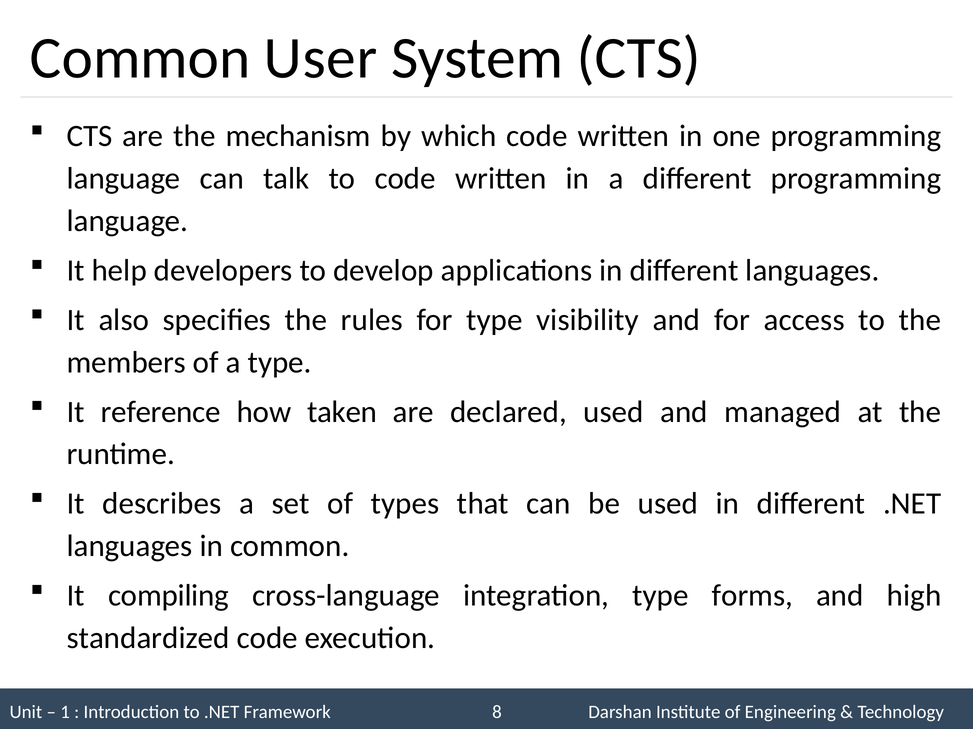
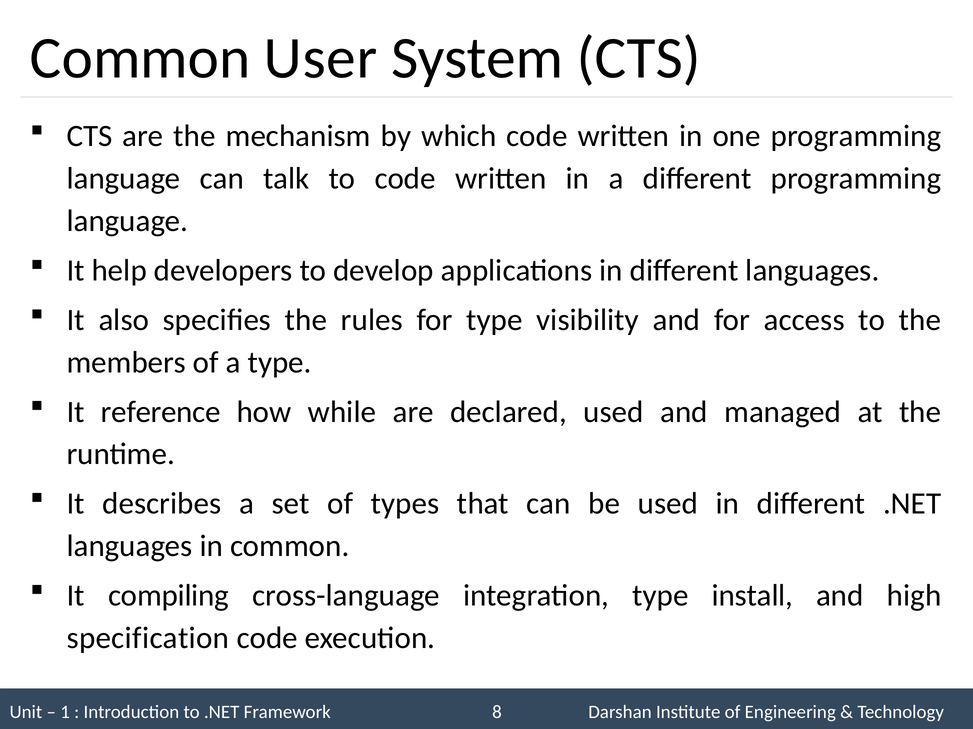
taken: taken -> while (342, 412)
forms: forms -> install (752, 596)
standardized: standardized -> specification (148, 639)
